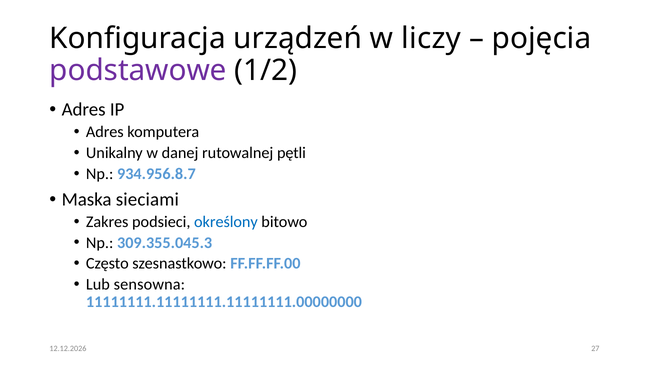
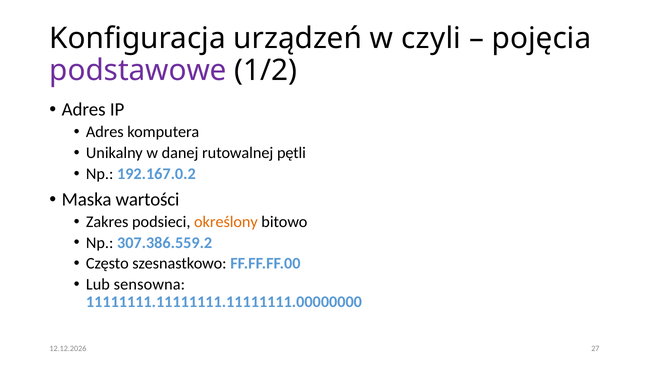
liczy: liczy -> czyli (431, 38)
934.956.8.7: 934.956.8.7 -> 192.167.0.2 (156, 174)
sieciami: sieciami -> wartości (148, 200)
określony colour: blue -> orange (226, 222)
309.355.045.3: 309.355.045.3 -> 307.386.559.2 (165, 243)
